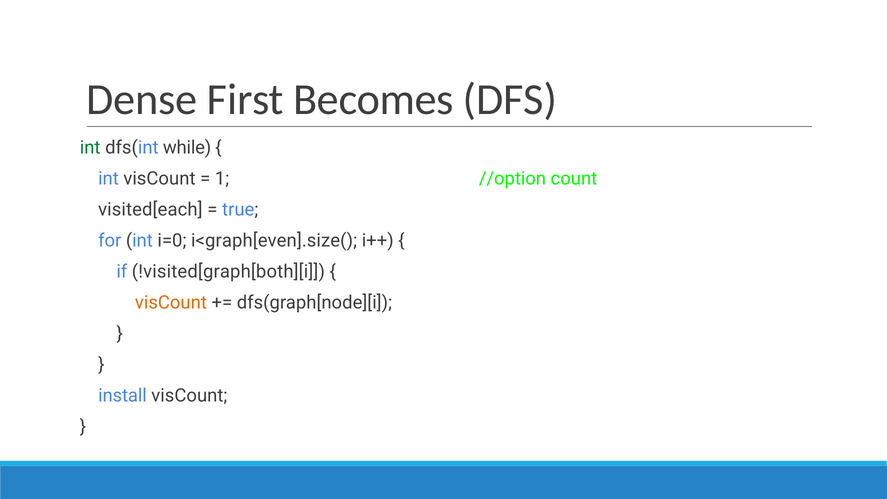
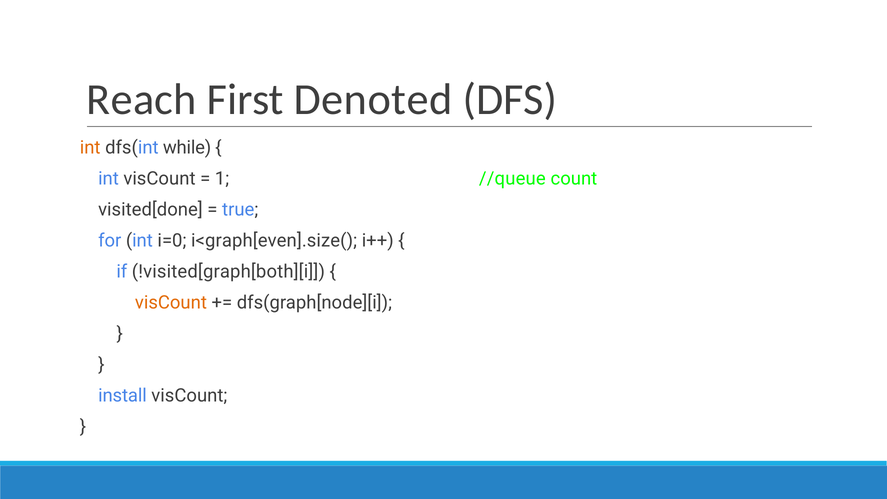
Dense: Dense -> Reach (142, 99)
Becomes: Becomes -> Denoted (373, 99)
int colour: green -> orange (90, 147)
//option: //option -> //queue (512, 179)
visited[each: visited[each -> visited[done (150, 210)
